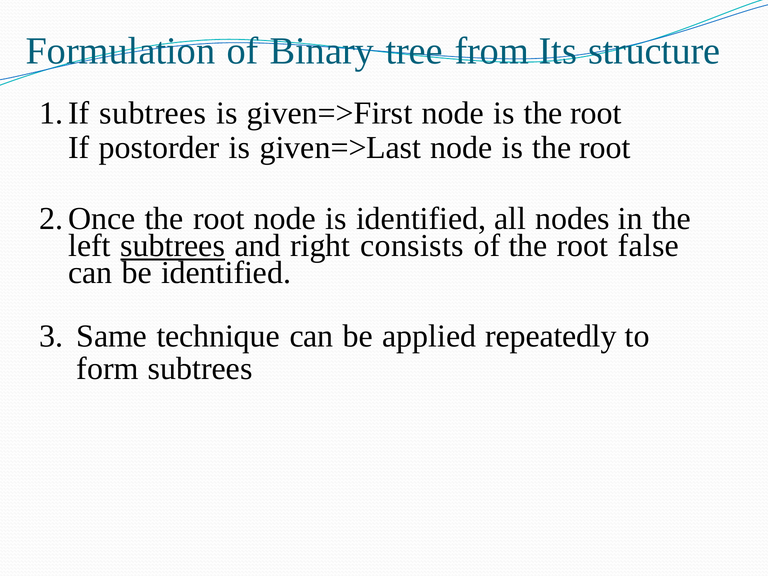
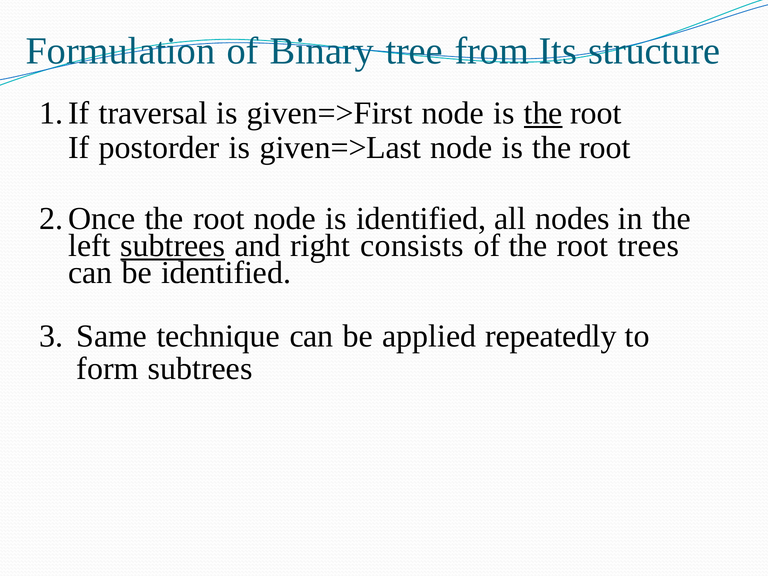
subtrees: subtrees -> traversal (153, 113)
the underline: none -> present (543, 113)
false: false -> trees (648, 246)
